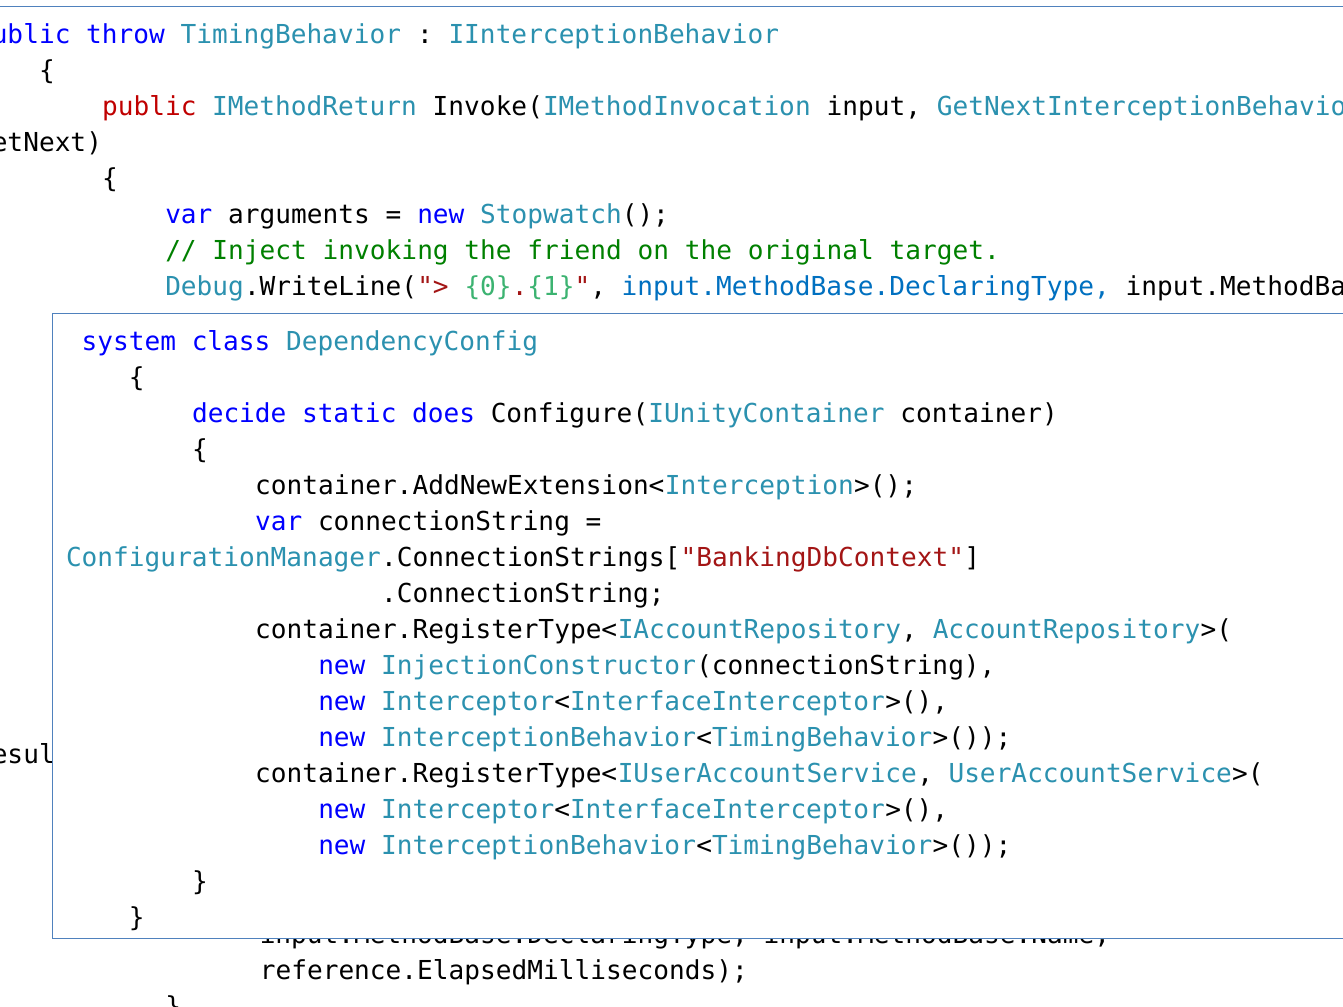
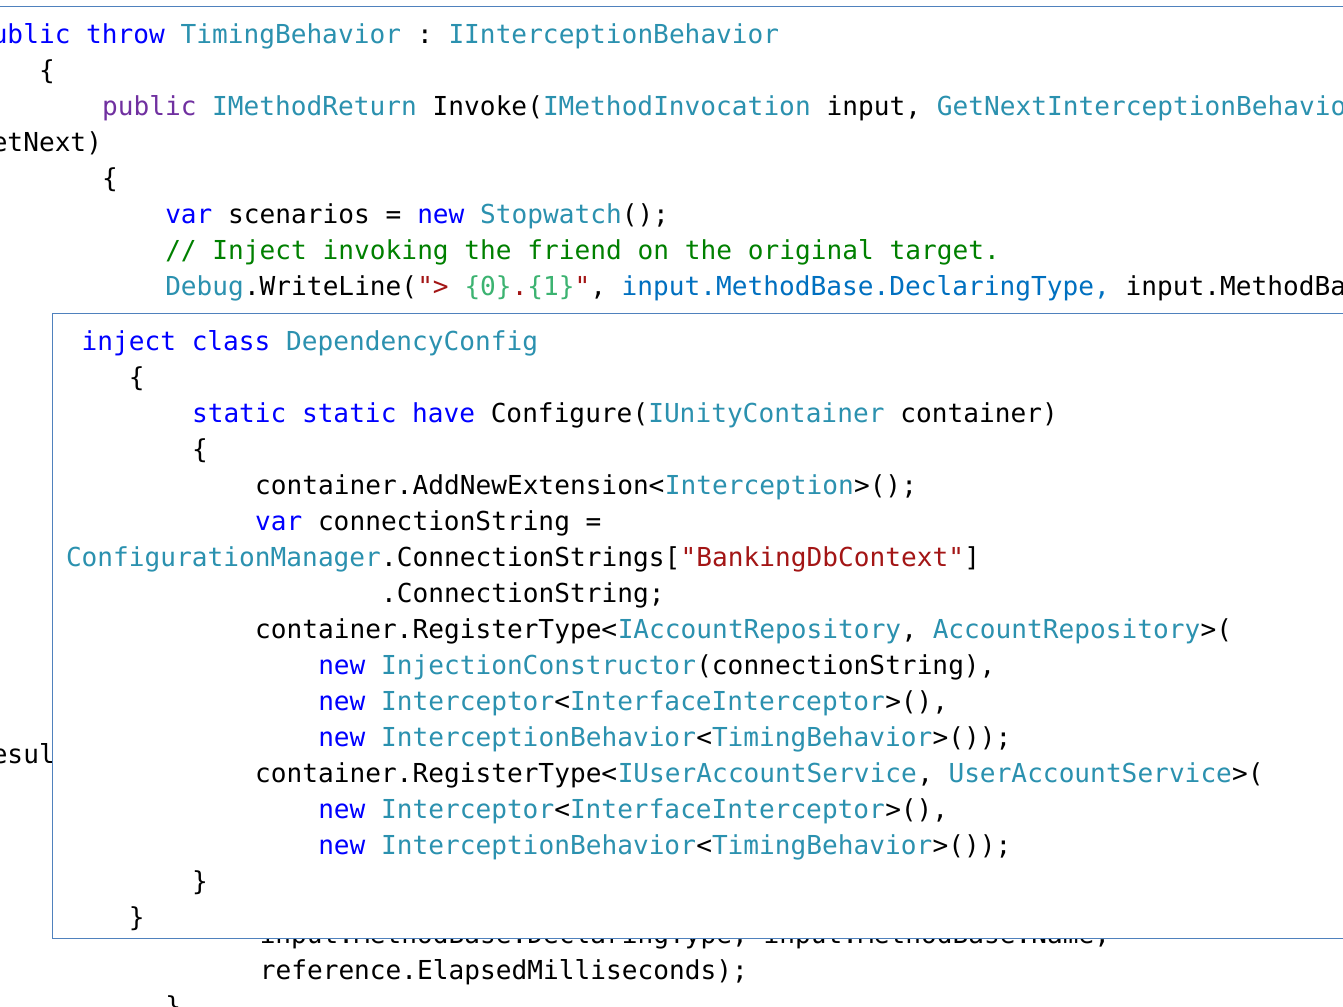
public colour: red -> purple (149, 107)
arguments: arguments -> scenarios (299, 215)
system: system -> inject (129, 342)
decide: decide -> static (239, 414)
does: does -> have (444, 414)
